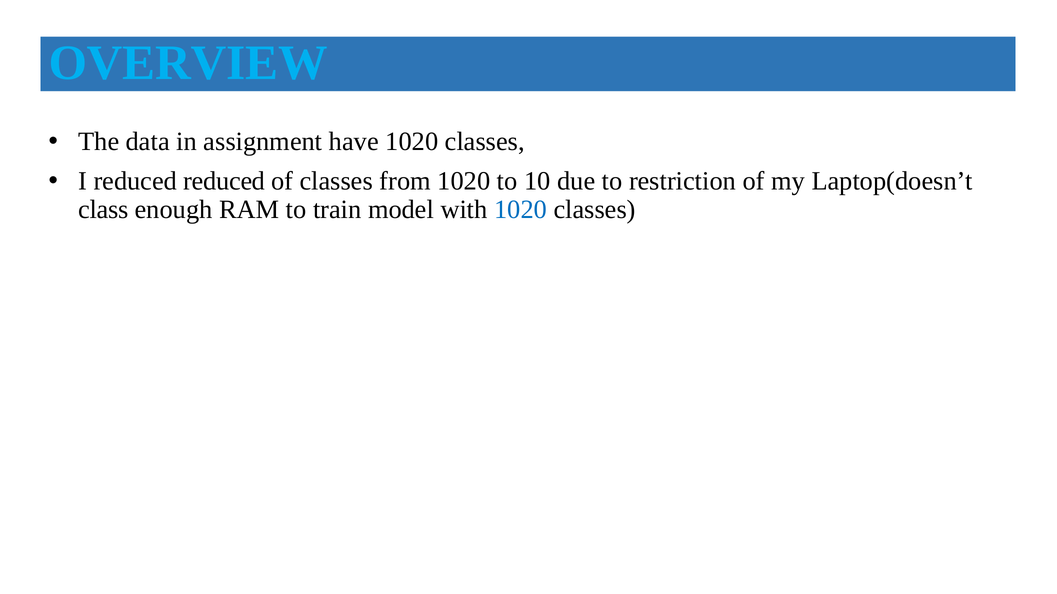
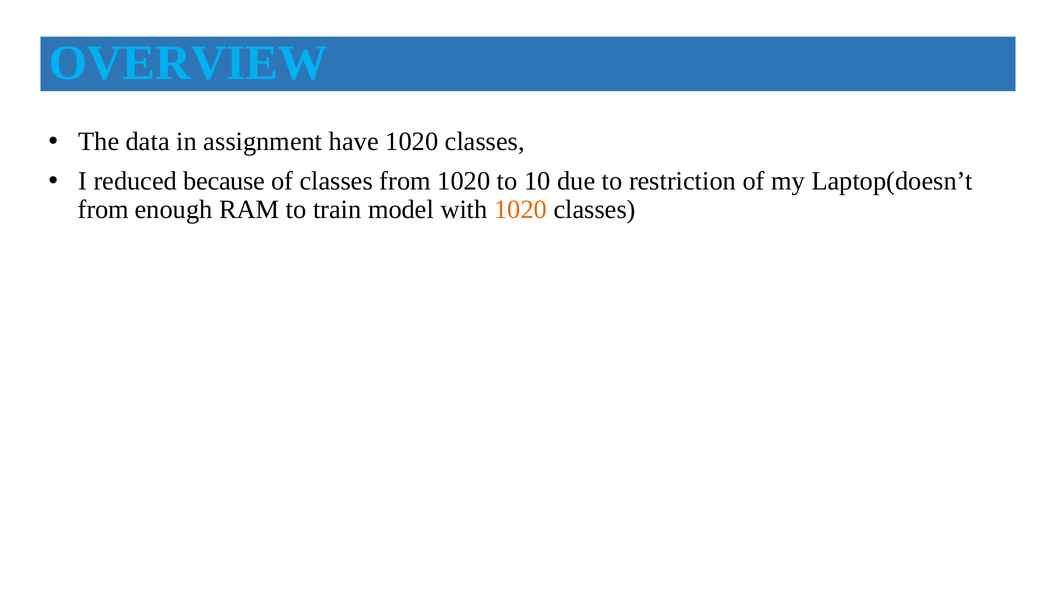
reduced reduced: reduced -> because (224, 181)
class: class -> from (103, 210)
1020 colour: blue -> orange (521, 210)
